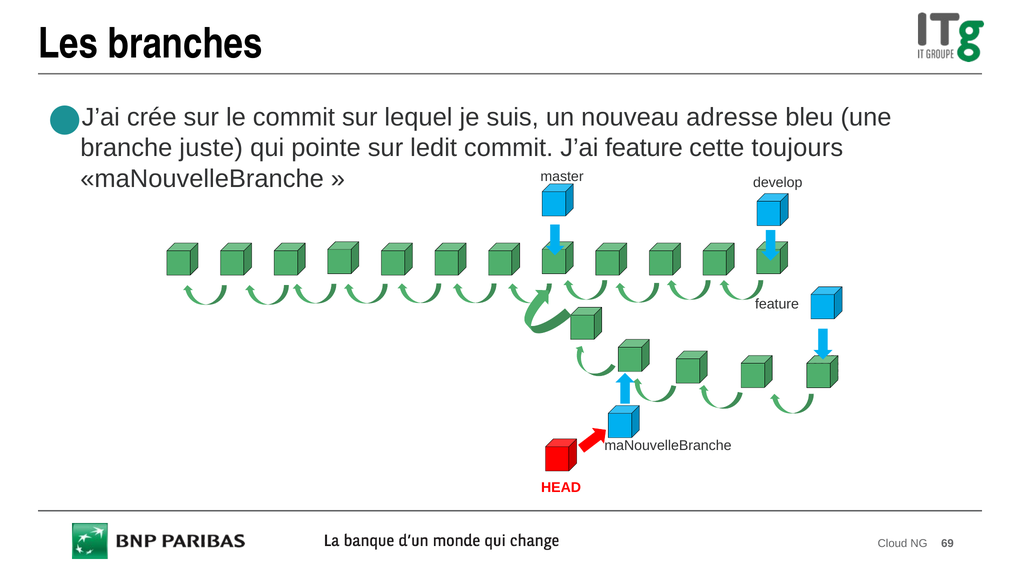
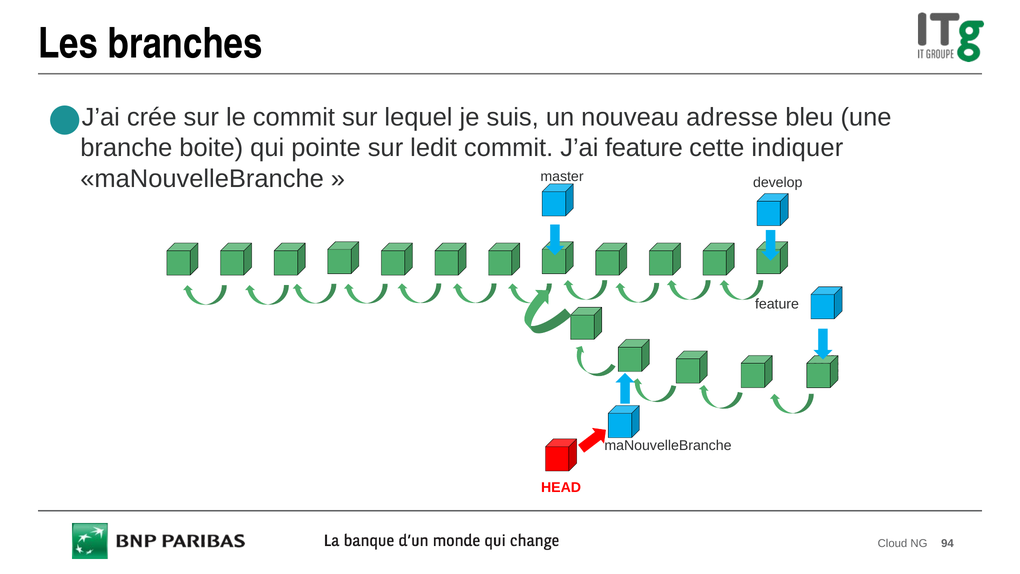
juste: juste -> boite (211, 148)
toujours: toujours -> indiquer (797, 148)
69: 69 -> 94 (947, 543)
